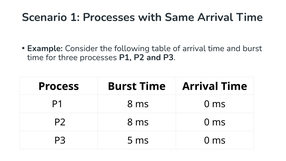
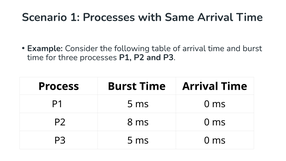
P1 8: 8 -> 5 (130, 104)
